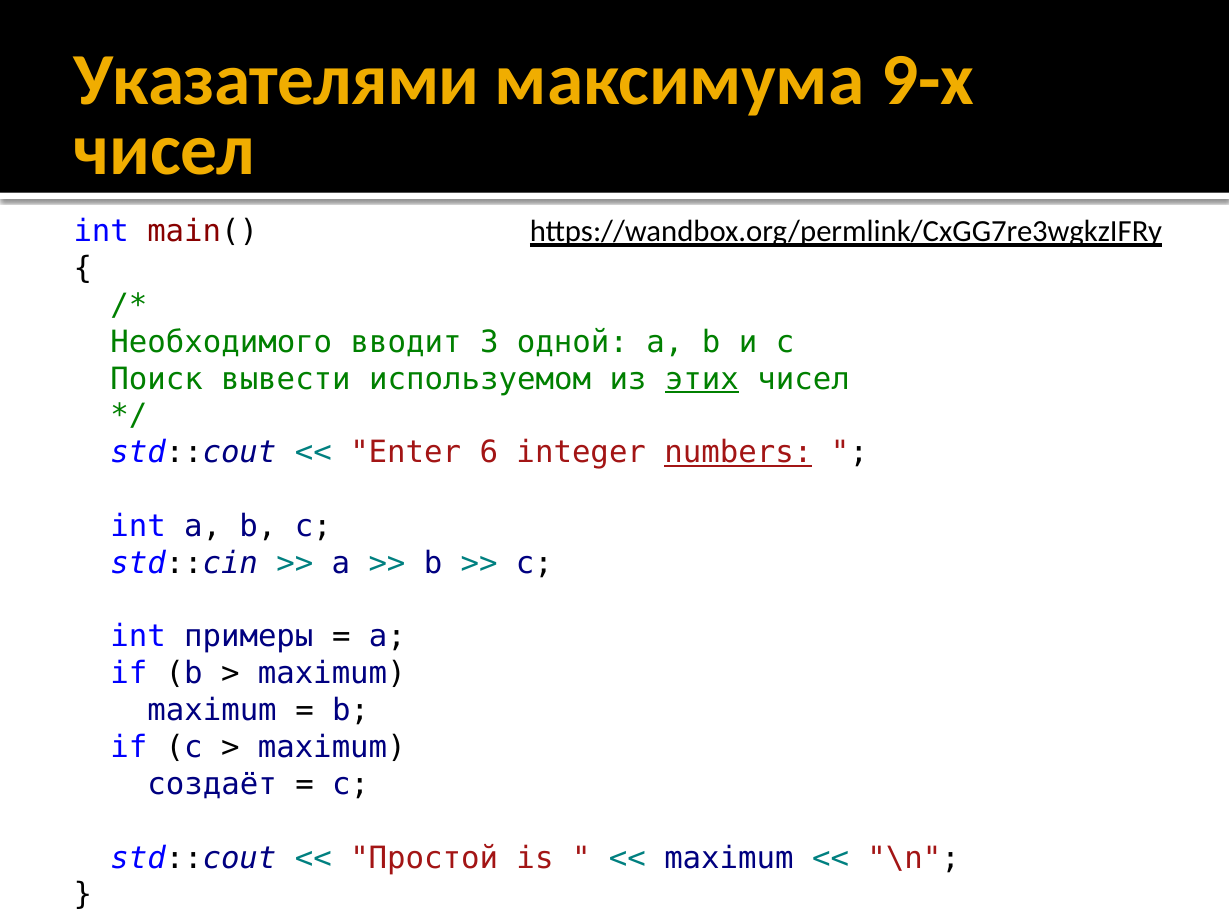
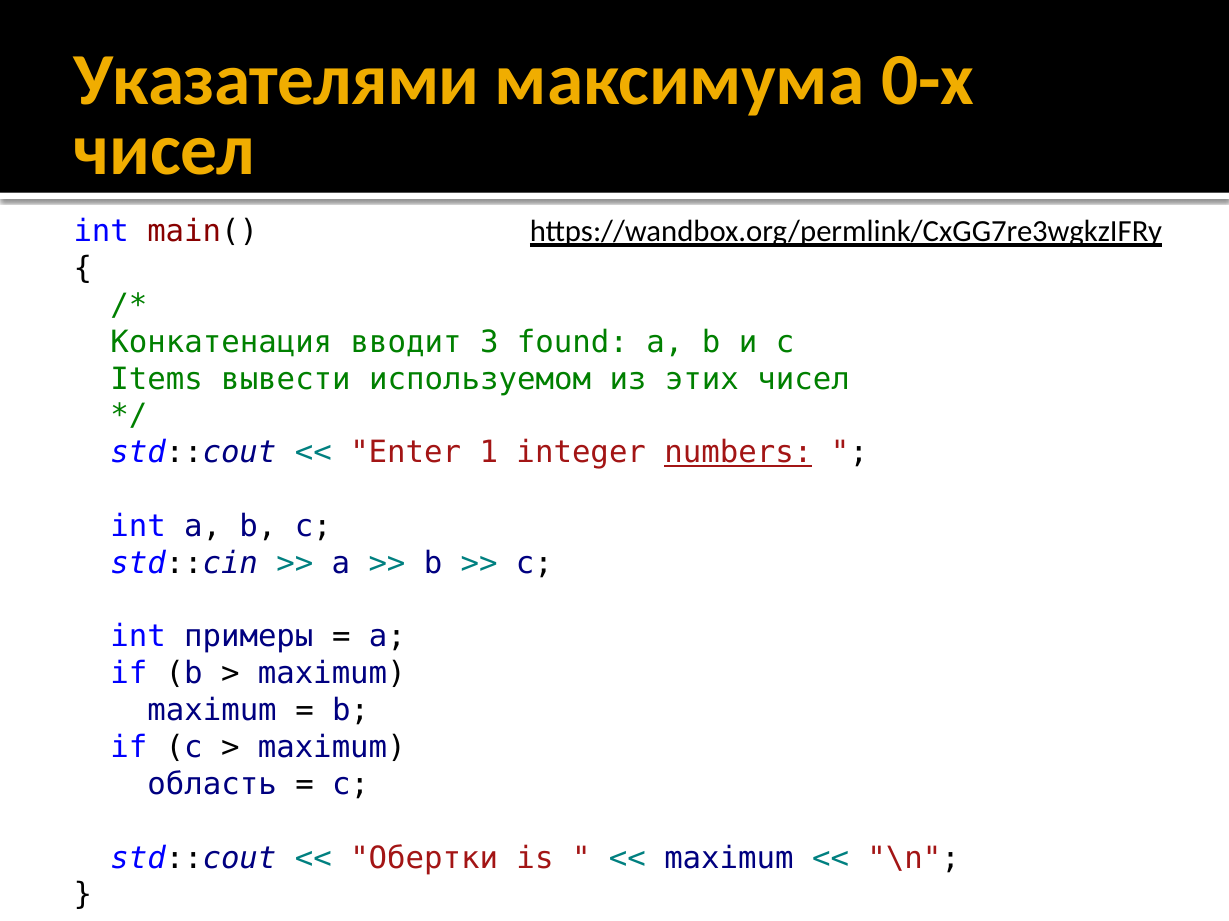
9-х: 9-х -> 0-х (928, 80)
Необходимого: Необходимого -> Конкатенация (221, 342)
одной: одной -> found (572, 342)
Поиск: Поиск -> Items (157, 379)
этих underline: present -> none (702, 379)
6: 6 -> 1 (489, 453)
создаёт: создаёт -> область (212, 785)
Простой: Простой -> Обертки (424, 859)
